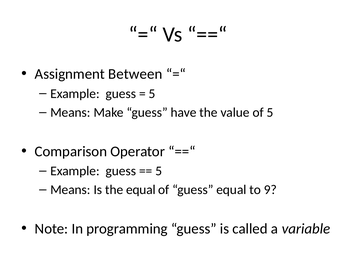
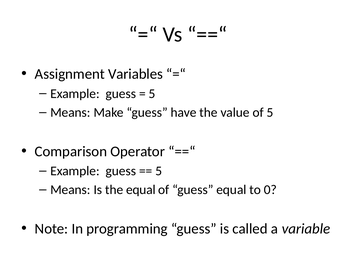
Between: Between -> Variables (135, 74)
9: 9 -> 0 (270, 190)
